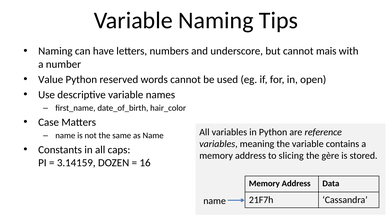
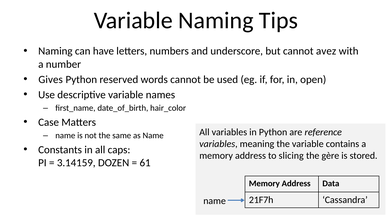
mais: mais -> avez (326, 51)
Value: Value -> Gives (51, 79)
16: 16 -> 61 (145, 163)
